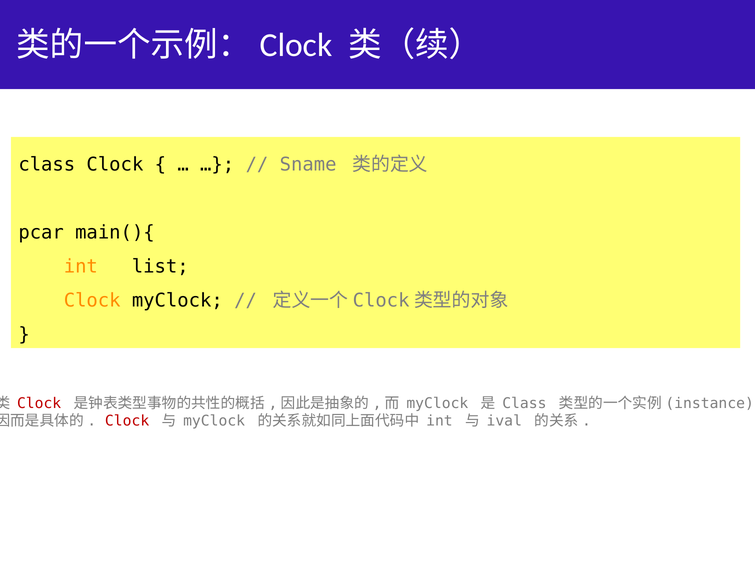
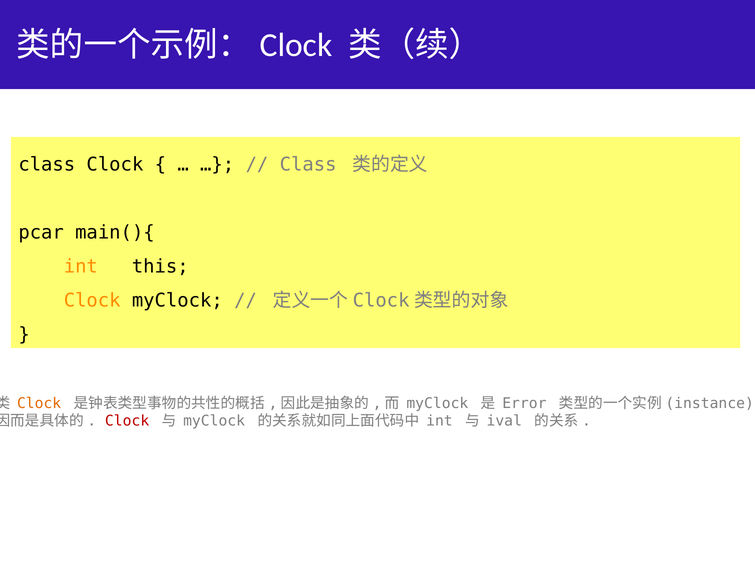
Sname: Sname -> Class (308, 165)
list: list -> this (160, 267)
Clock colour: red -> orange (39, 404)
Class: Class -> Error (524, 404)
